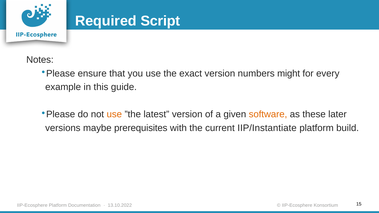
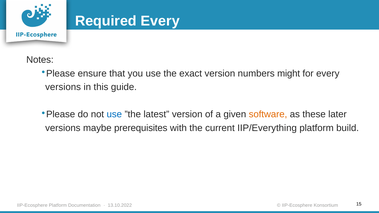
Required Script: Script -> Every (160, 21)
example: example -> versions (63, 87)
use colour: orange -> blue (114, 114)
IIP/Instantiate: IIP/Instantiate -> IIP/Everything (267, 128)
